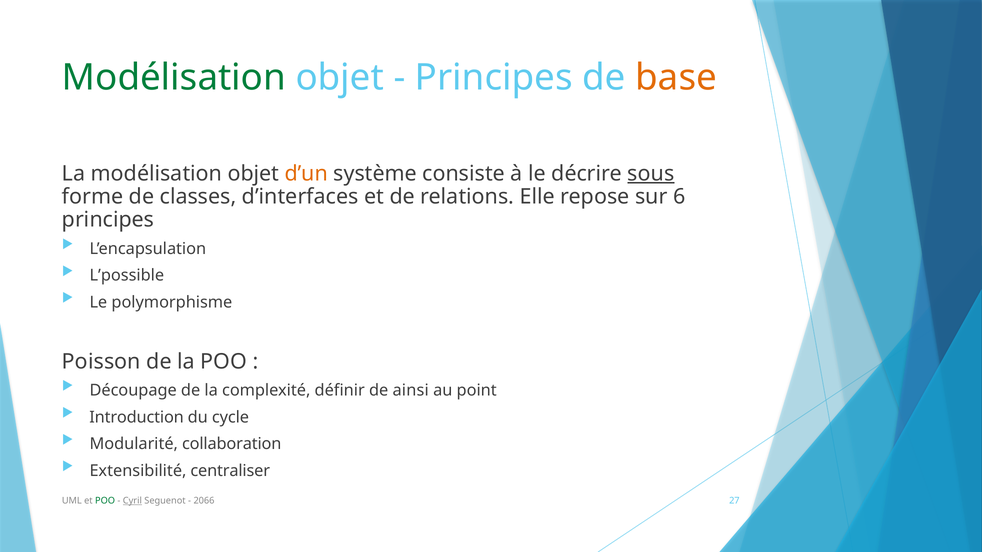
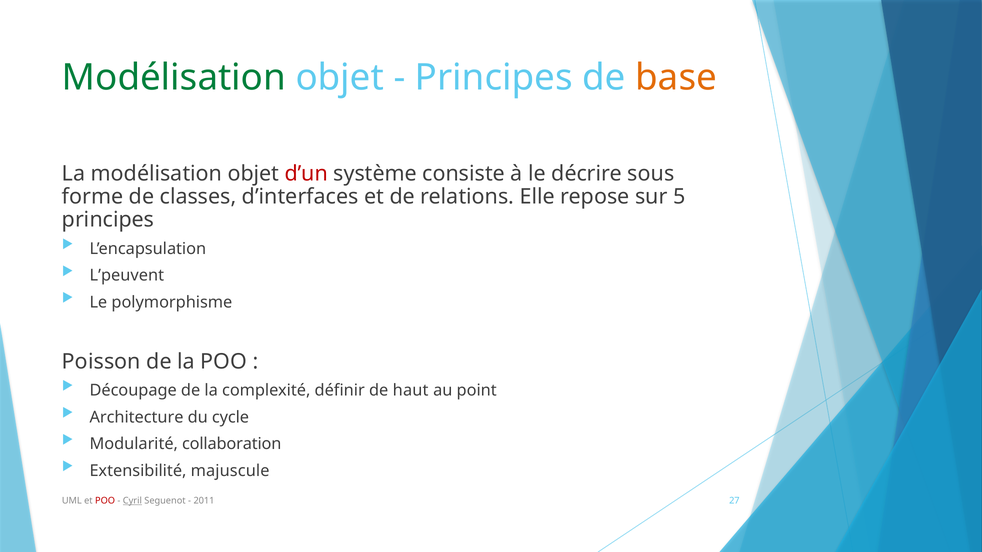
d’un colour: orange -> red (306, 174)
sous underline: present -> none (651, 174)
6: 6 -> 5 (679, 197)
L’possible: L’possible -> L’peuvent (127, 276)
ainsi: ainsi -> haut (411, 391)
Introduction: Introduction -> Architecture (137, 418)
centraliser: centraliser -> majuscule (230, 471)
POO colour: green -> red (105, 501)
2066: 2066 -> 2011 (204, 501)
